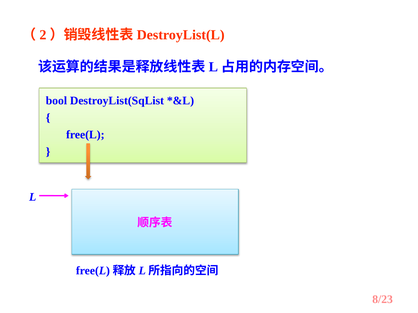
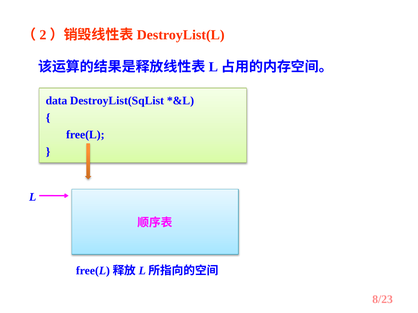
bool: bool -> data (56, 101)
